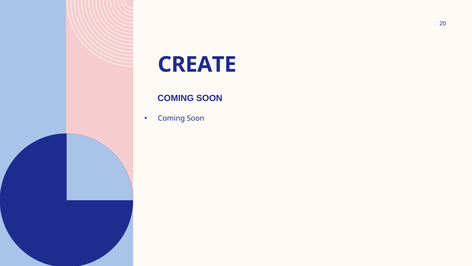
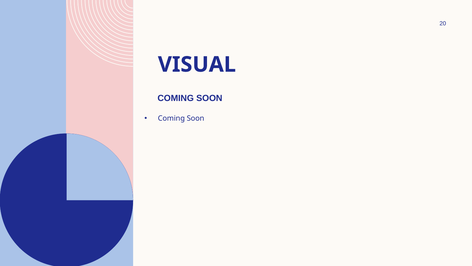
CREATE: CREATE -> VISUAL (197, 64)
